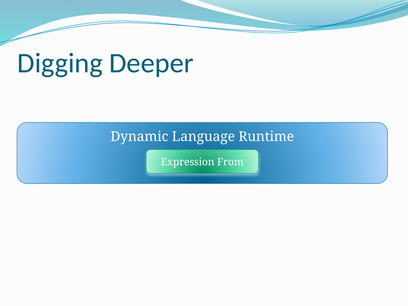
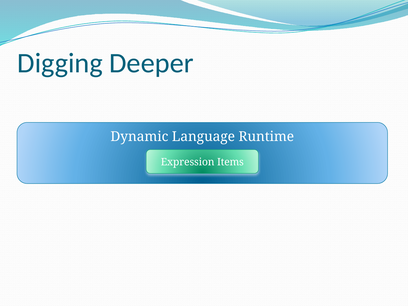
From: From -> Items (230, 162)
